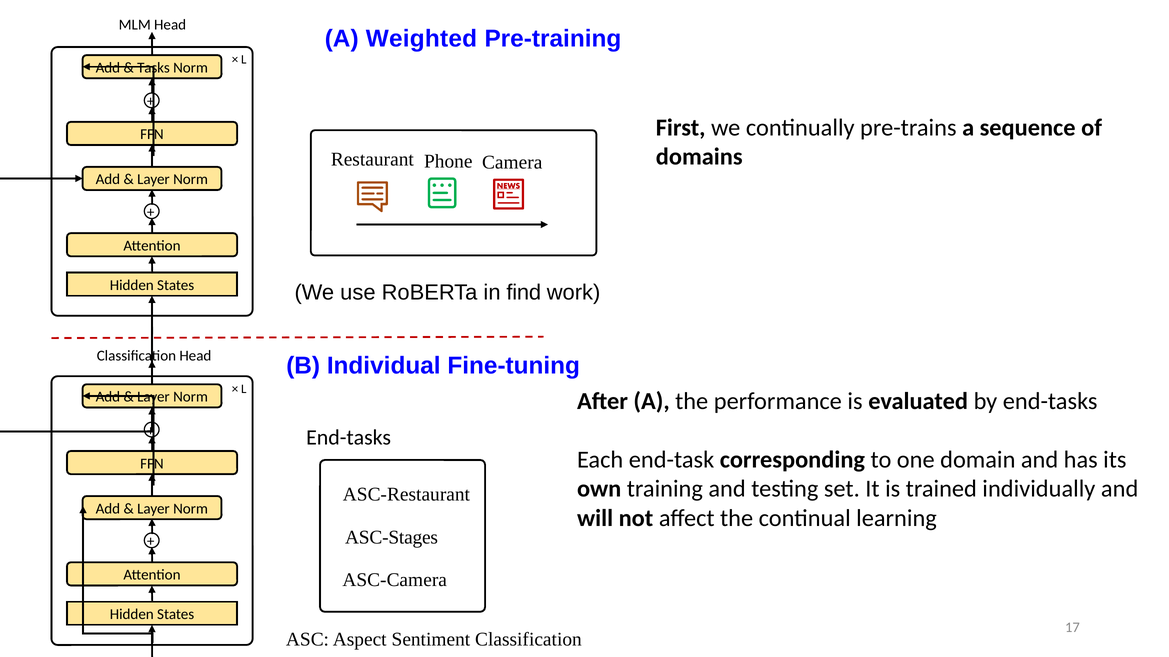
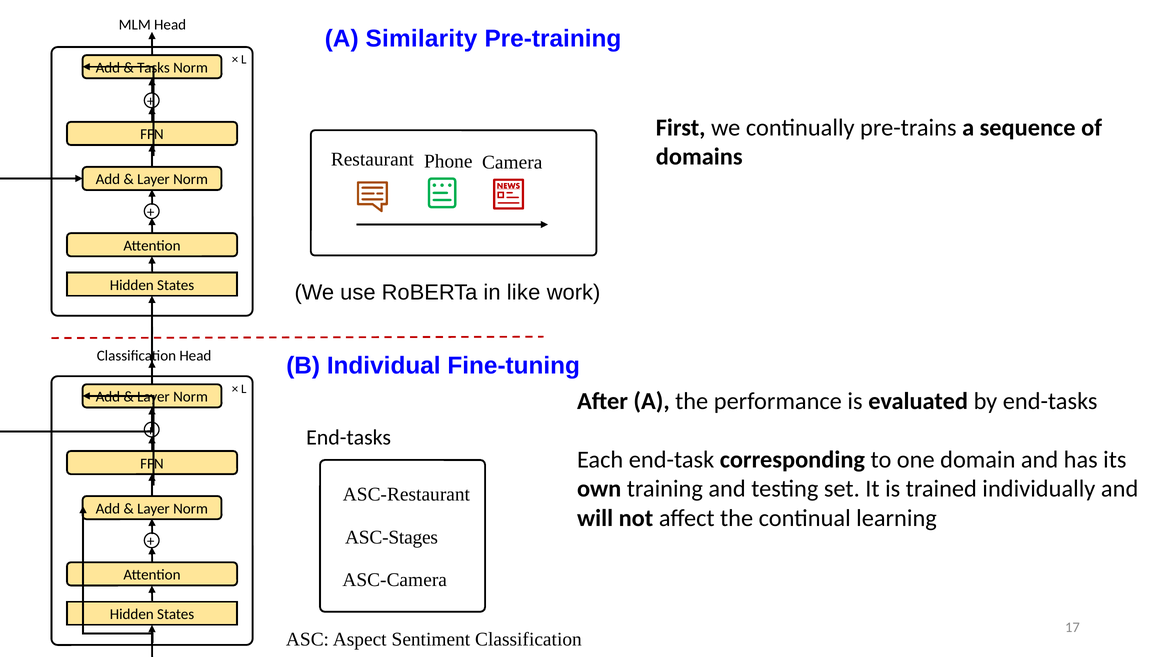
Weighted: Weighted -> Similarity (421, 39)
find: find -> like (524, 293)
